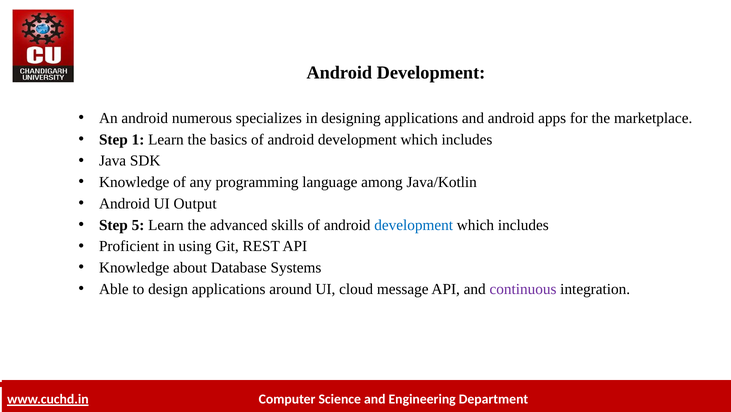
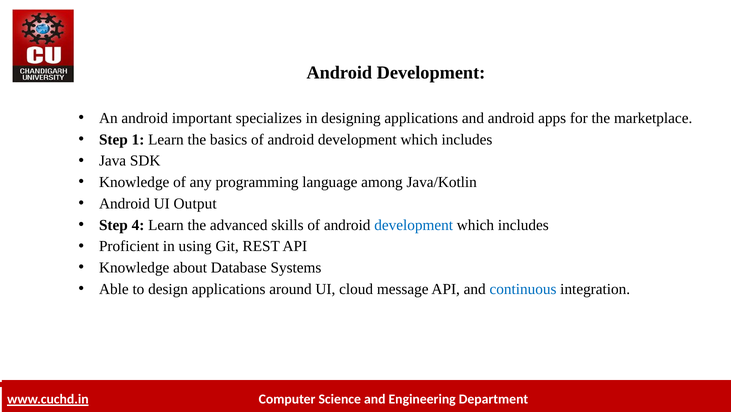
numerous: numerous -> important (202, 118)
5: 5 -> 4 (138, 225)
continuous colour: purple -> blue (523, 289)
